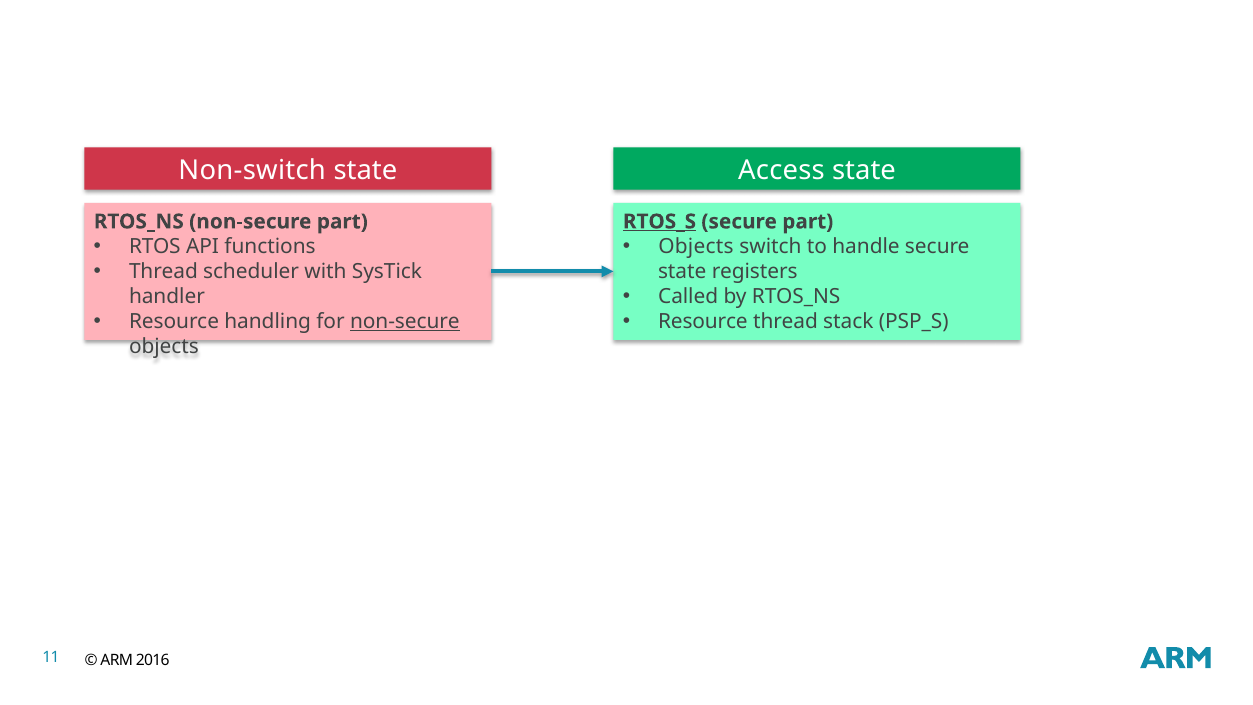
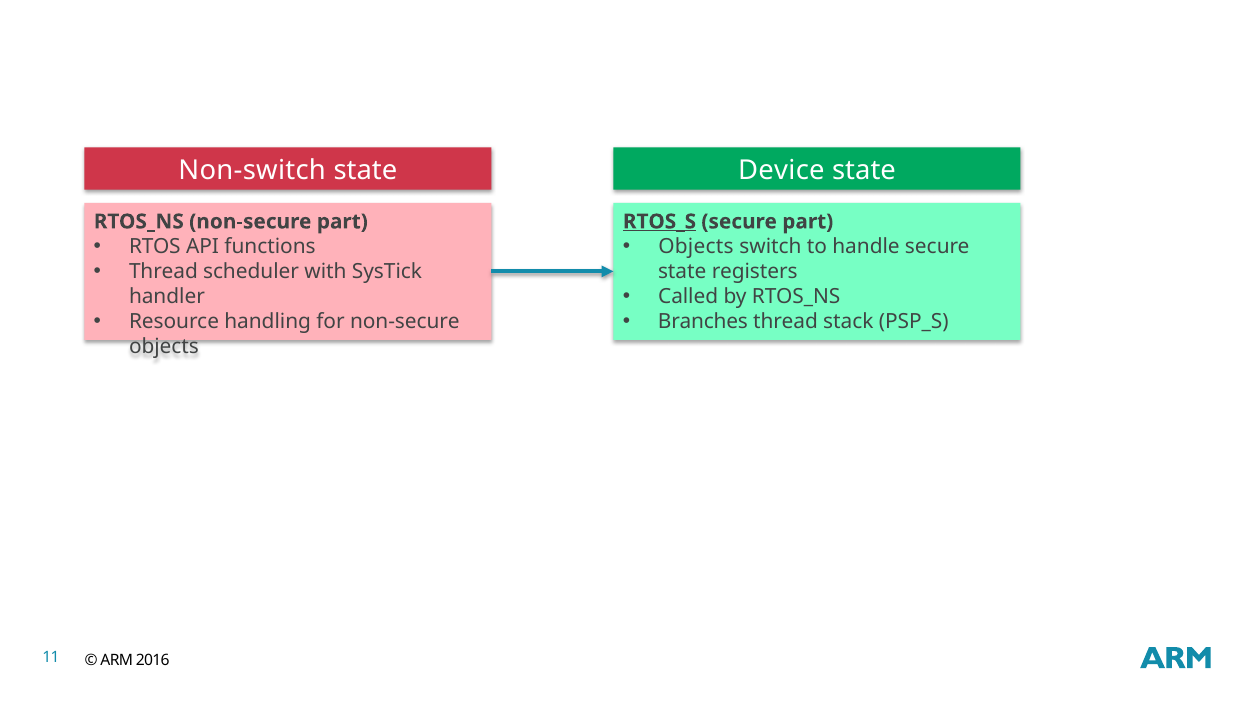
Access: Access -> Device (781, 170)
non-secure underline: present -> none (405, 322)
Resource: Resource -> Branches (703, 322)
